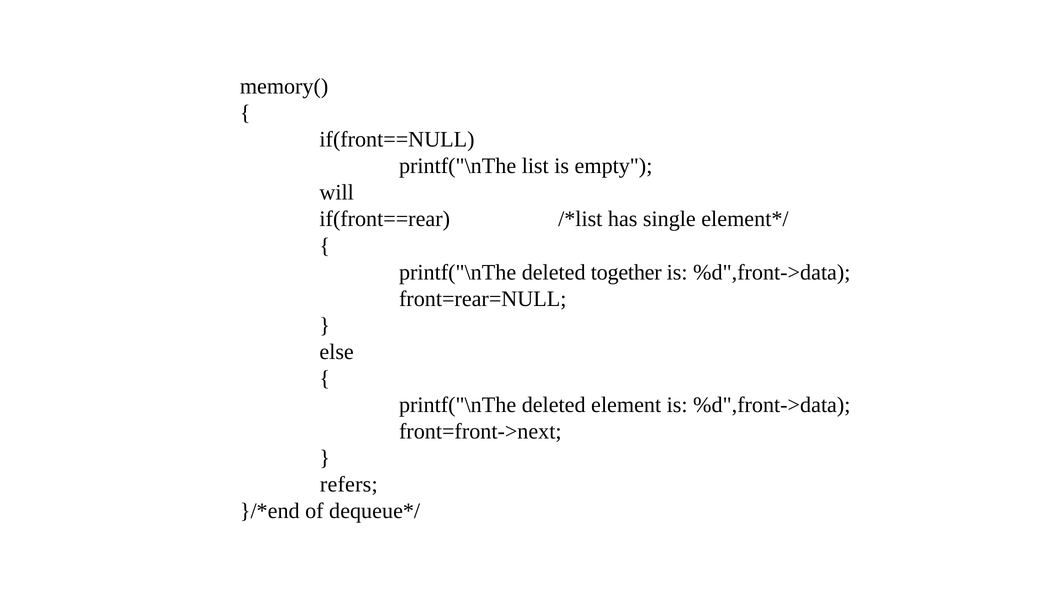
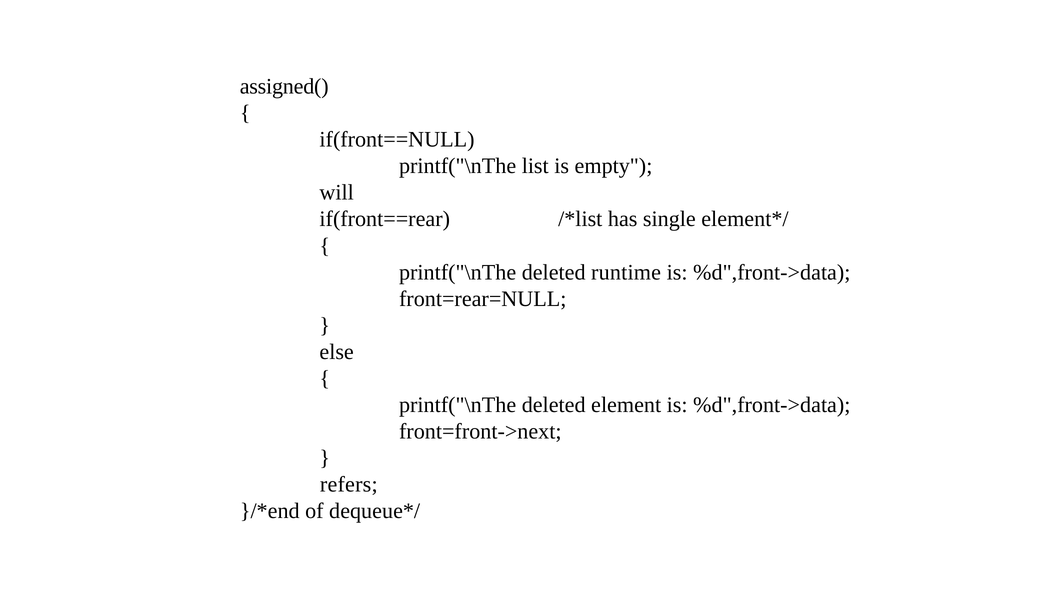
memory(: memory( -> assigned( (284, 86)
together: together -> runtime (626, 272)
